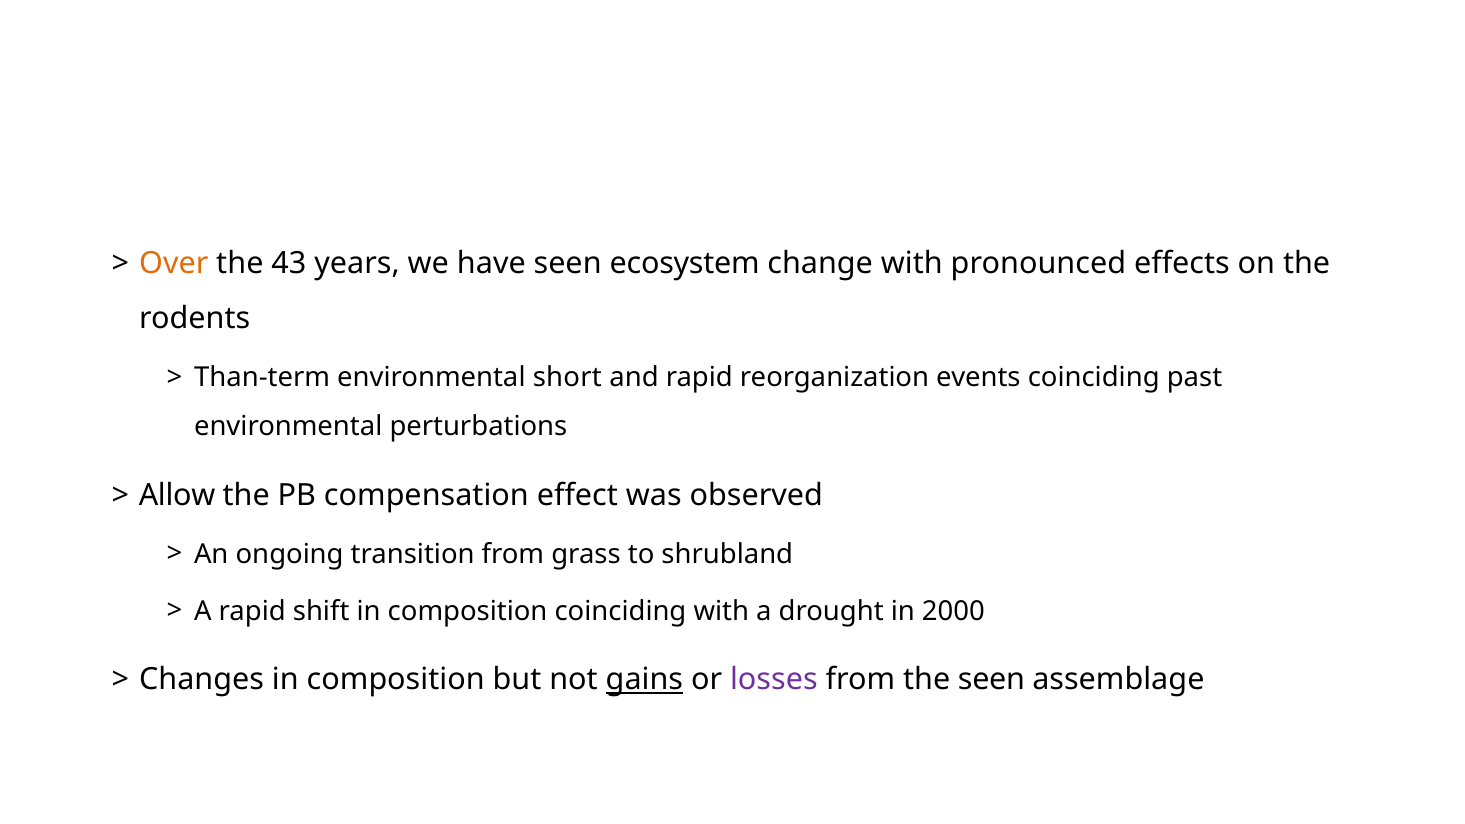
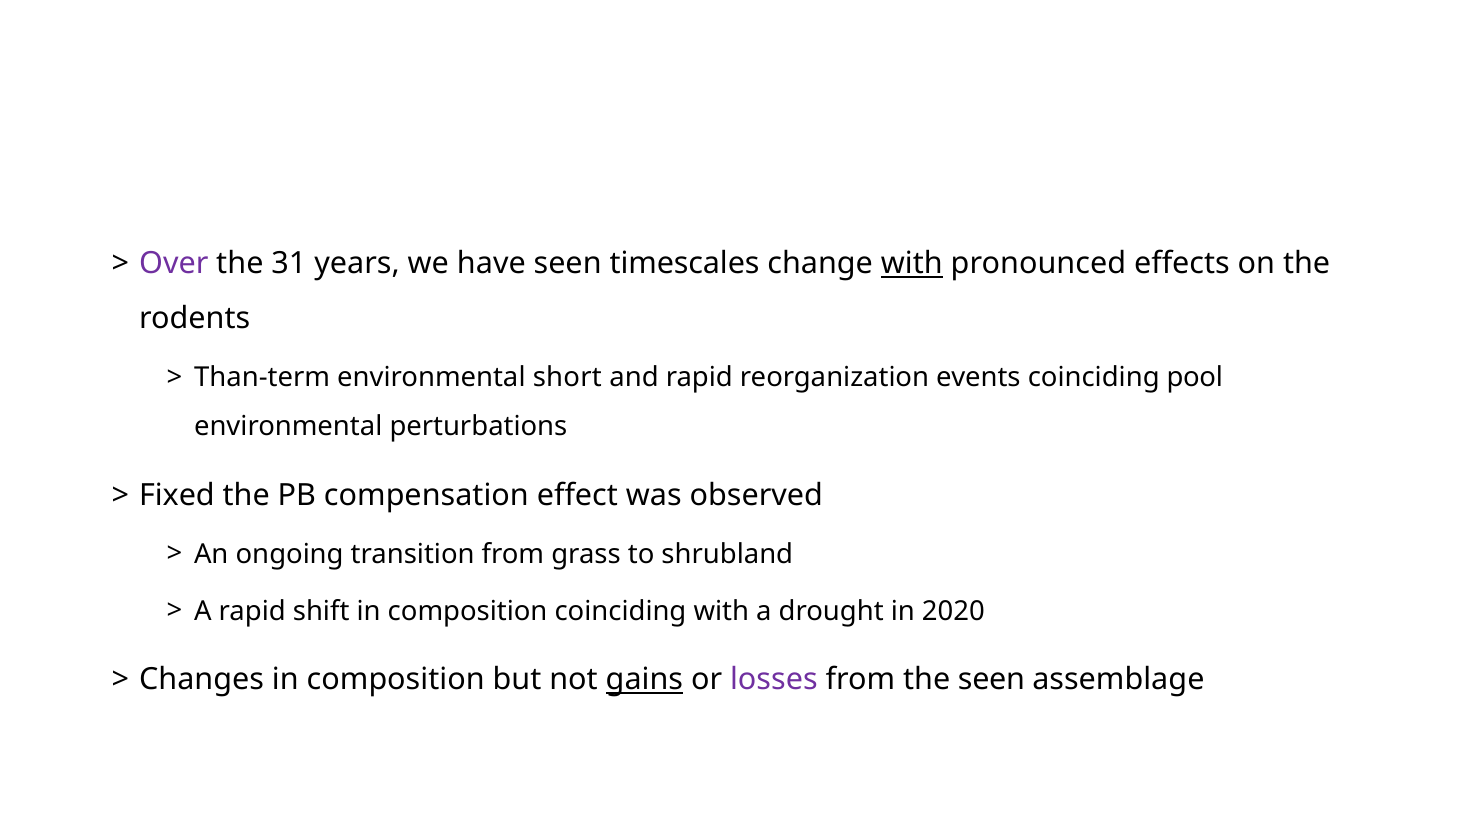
Over colour: orange -> purple (174, 264)
43: 43 -> 31 (289, 264)
ecosystem: ecosystem -> timescales (685, 264)
with underline: none -> present (912, 264)
past: past -> pool (1195, 377)
Allow: Allow -> Fixed (177, 496)
2000: 2000 -> 2020 (953, 611)
